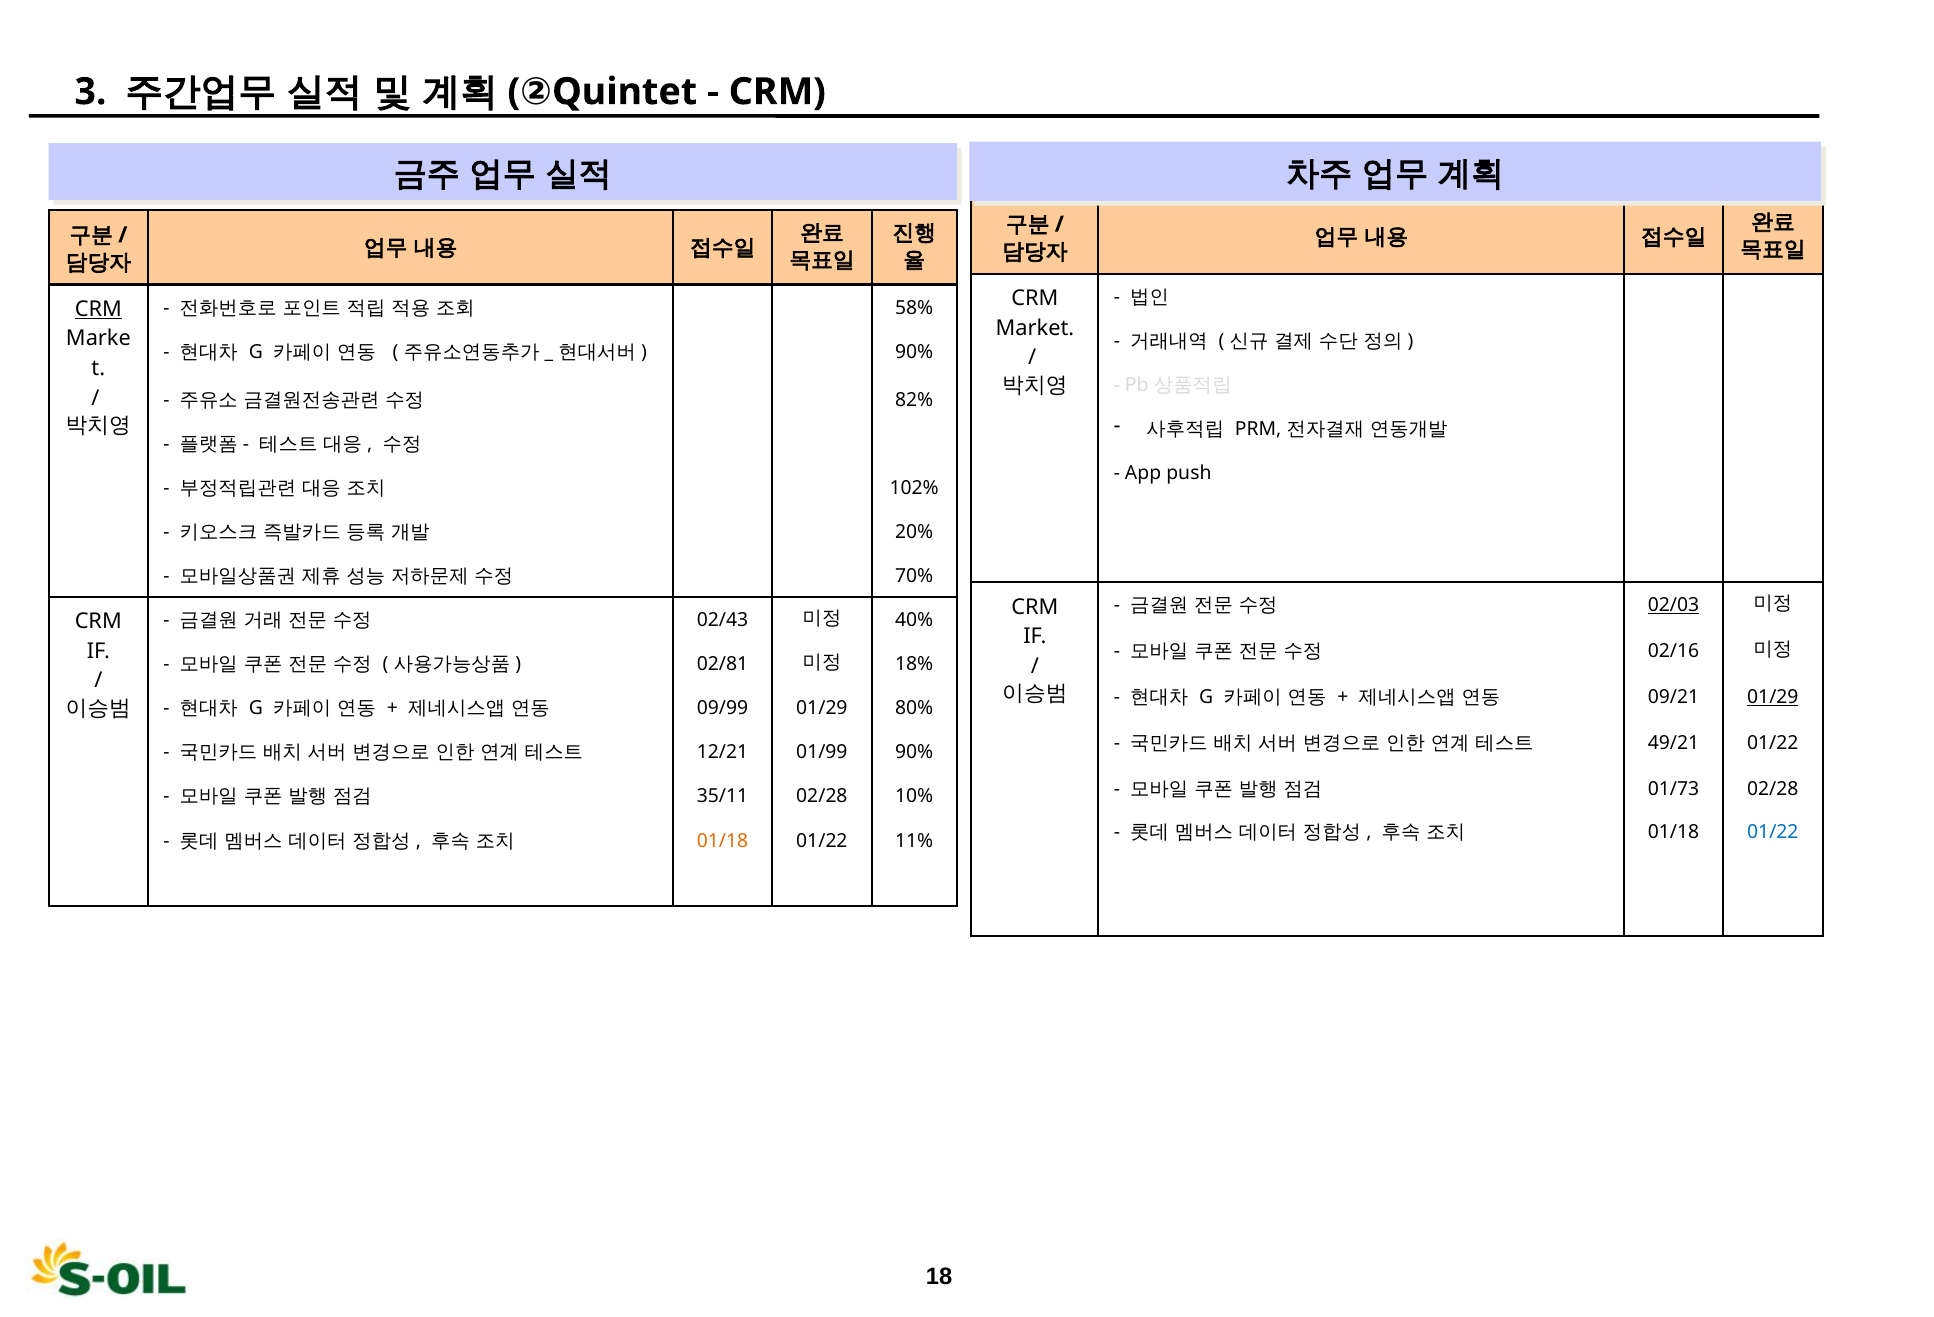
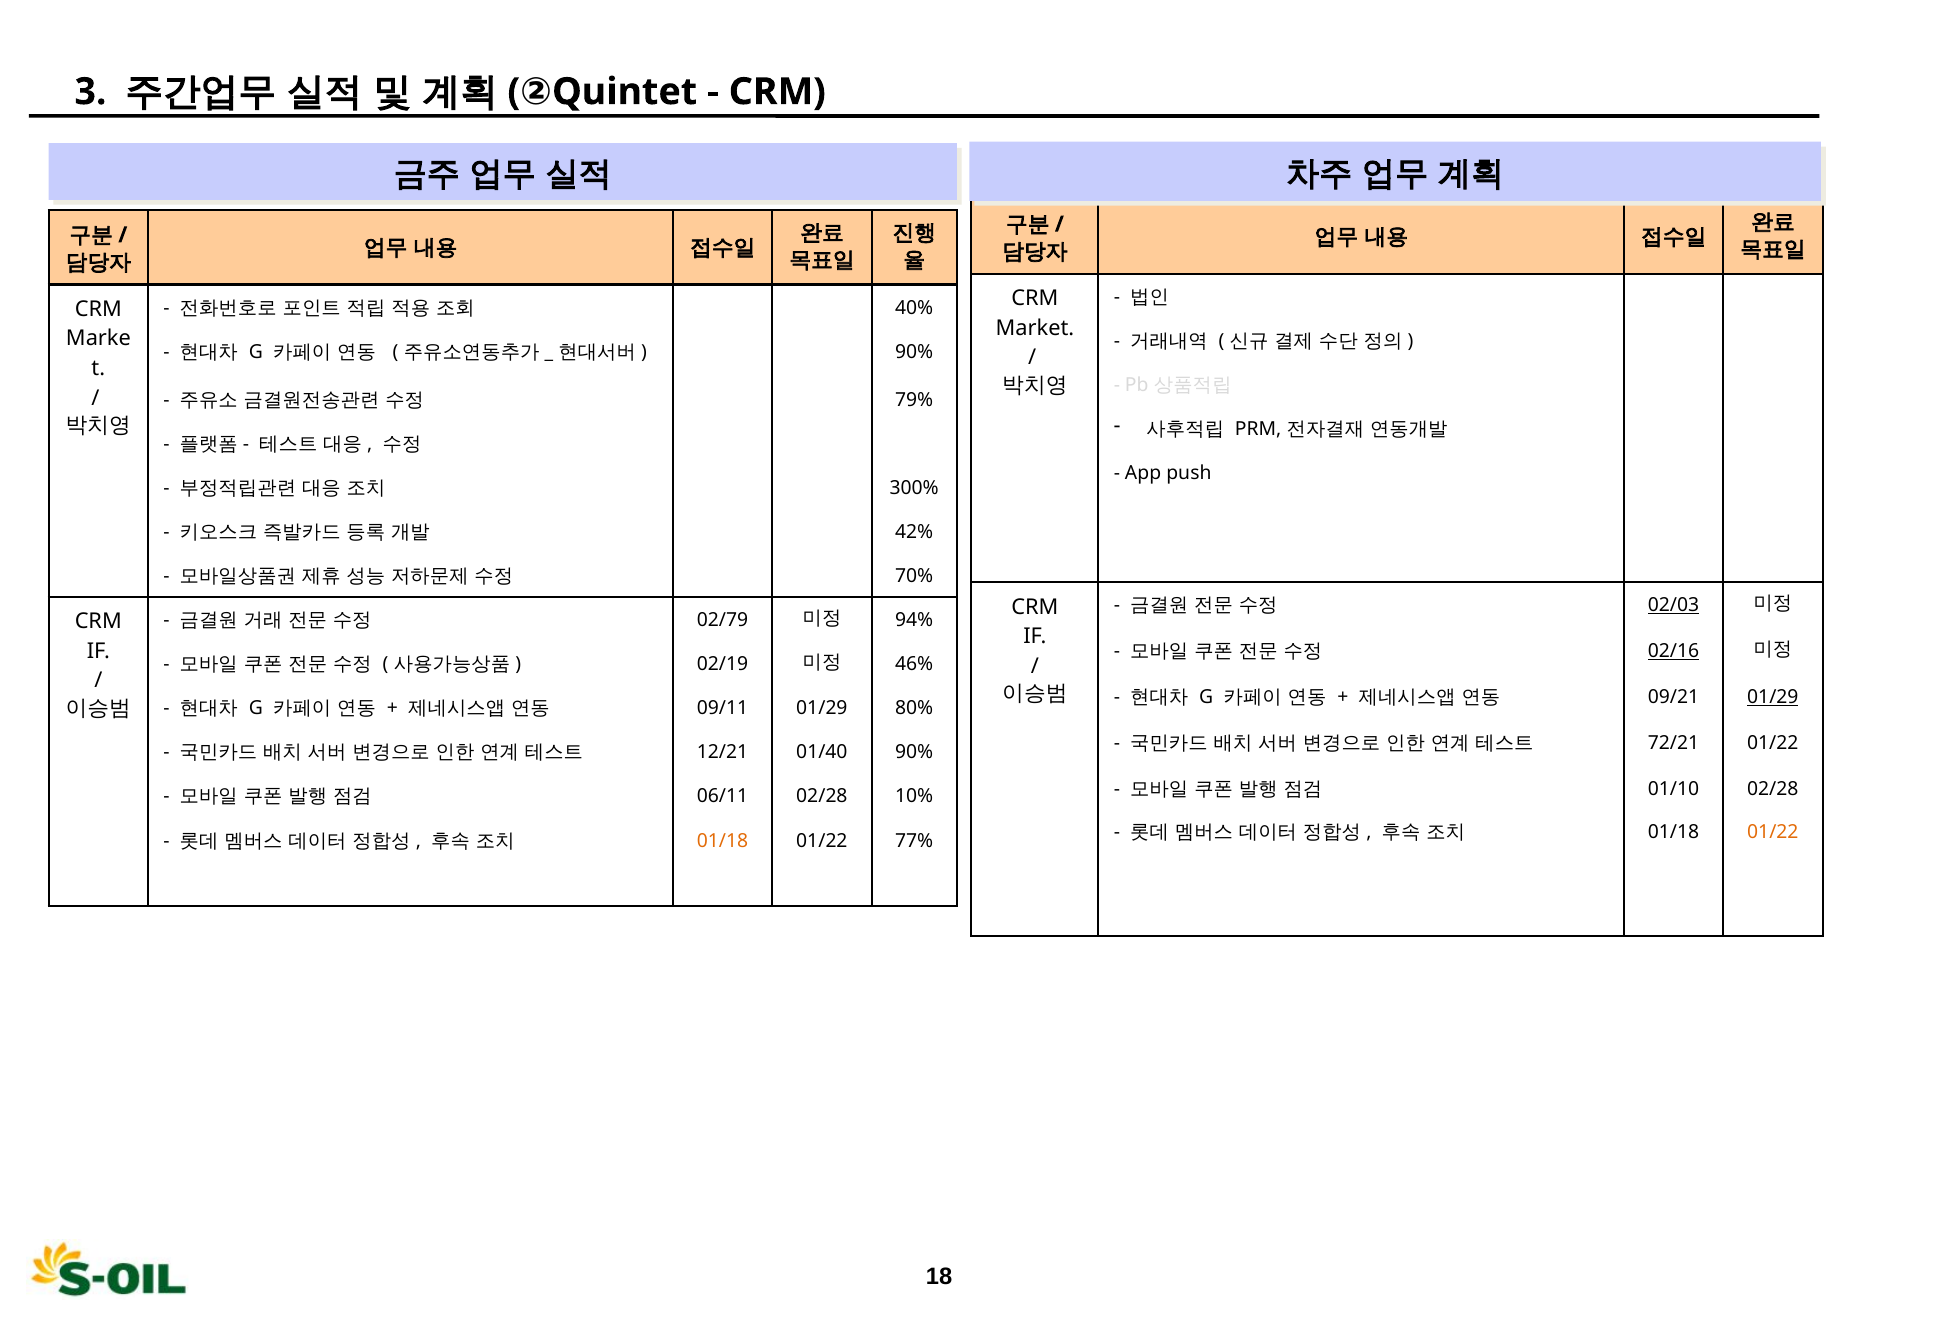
58%: 58% -> 40% (914, 308)
CRM underline: present -> none (98, 309)
82%: 82% -> 79% (914, 400)
102%: 102% -> 300% (914, 488)
20%: 20% -> 42% (914, 532)
02/43: 02/43 -> 02/79 (723, 620)
40%: 40% -> 94% (914, 620)
02/16 underline: none -> present (1674, 652)
02/81: 02/81 -> 02/19 (723, 664)
18%: 18% -> 46% (914, 664)
09/99: 09/99 -> 09/11 (723, 708)
49/21: 49/21 -> 72/21 (1674, 743)
01/99: 01/99 -> 01/40 (822, 752)
01/73: 01/73 -> 01/10 (1674, 789)
35/11: 35/11 -> 06/11 (723, 796)
01/22 colour: blue -> orange (1773, 832)
11%: 11% -> 77% (914, 841)
